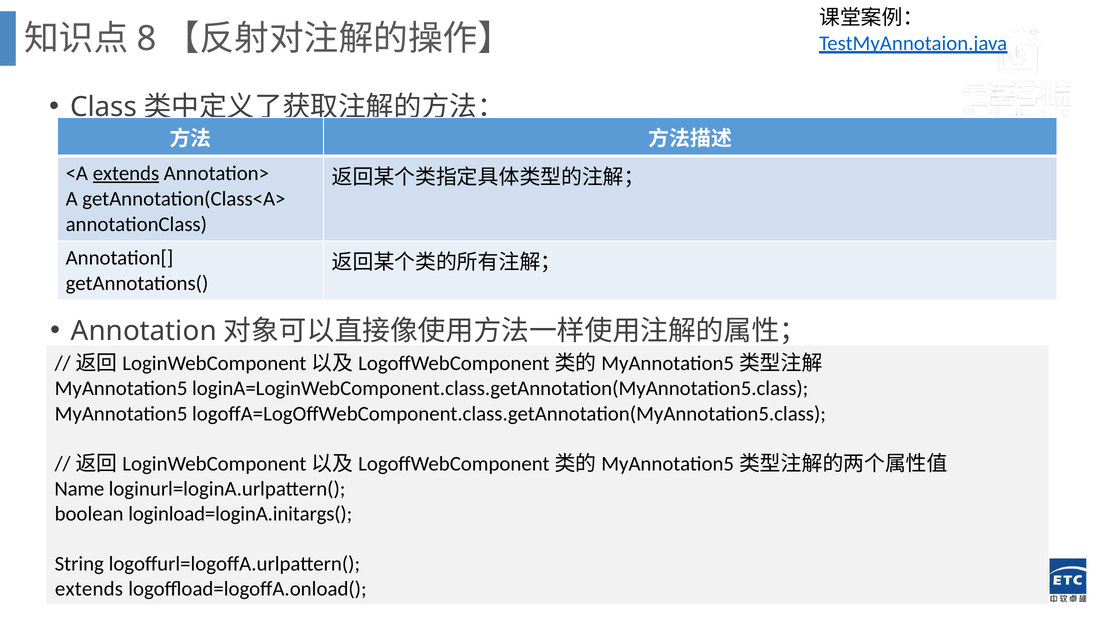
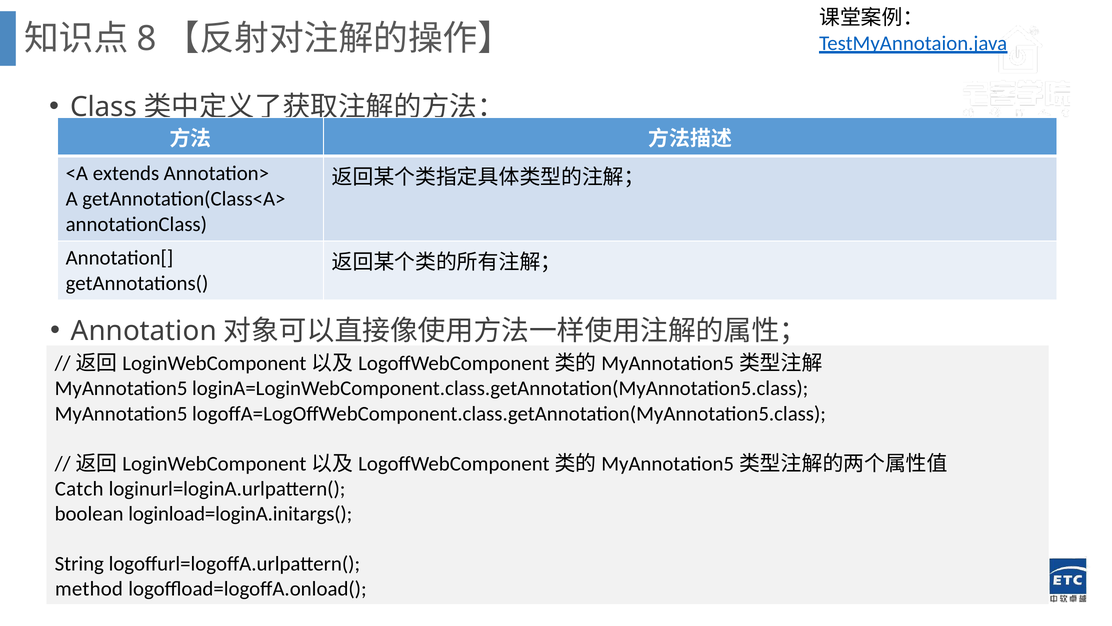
extends underline: present -> none (126, 173)
Name: Name -> Catch (79, 488)
extends: extends -> method (89, 588)
